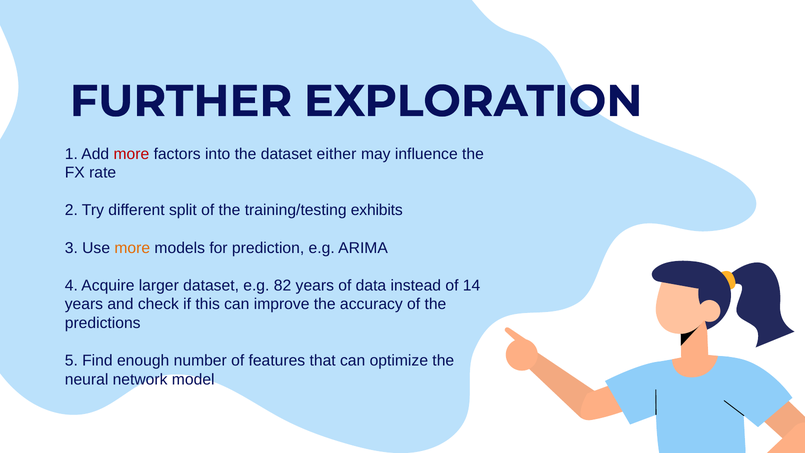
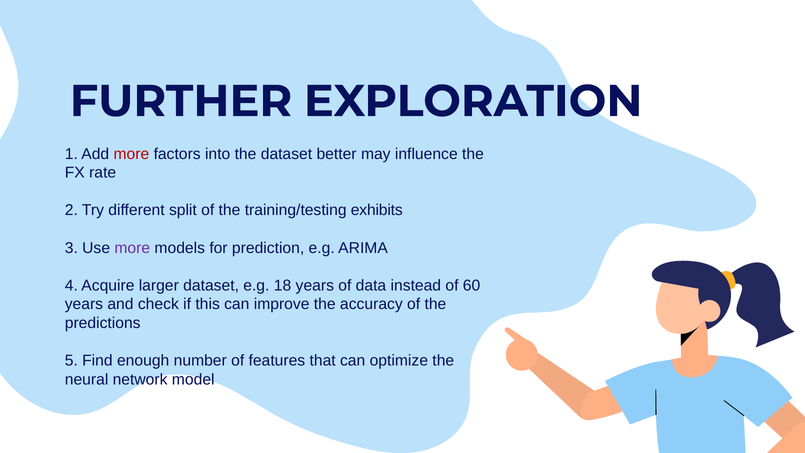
either: either -> better (337, 154)
more colour: orange -> purple (132, 248)
82: 82 -> 18 (282, 285)
14: 14 -> 60 (472, 285)
